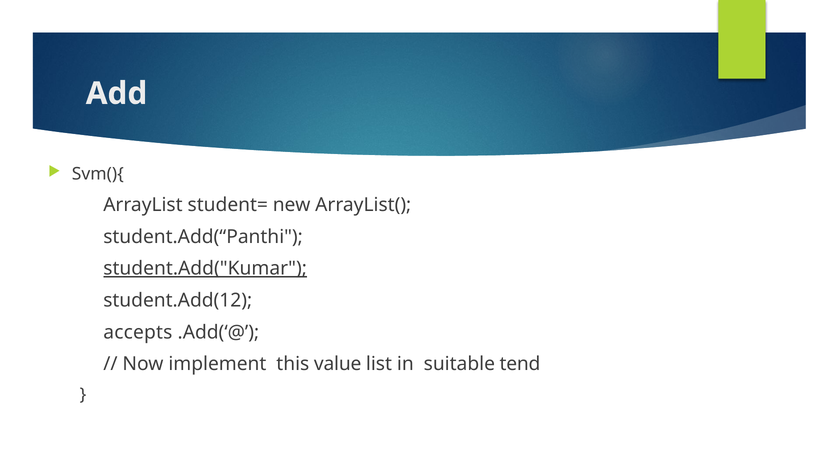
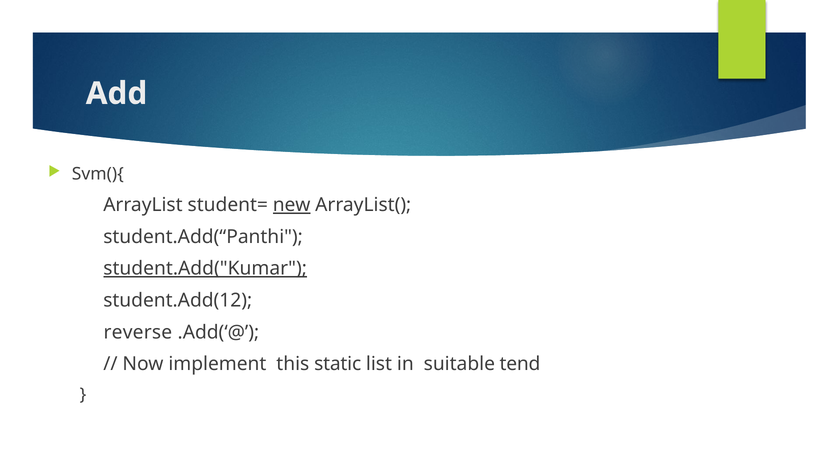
new underline: none -> present (292, 205)
accepts: accepts -> reverse (138, 332)
value: value -> static (338, 364)
